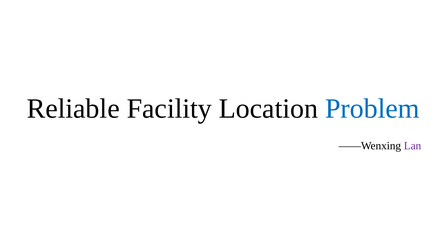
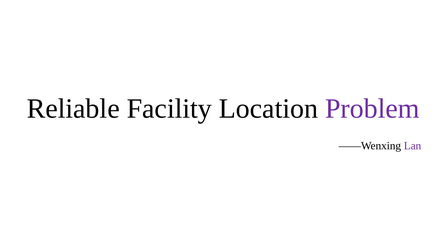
Problem colour: blue -> purple (372, 109)
